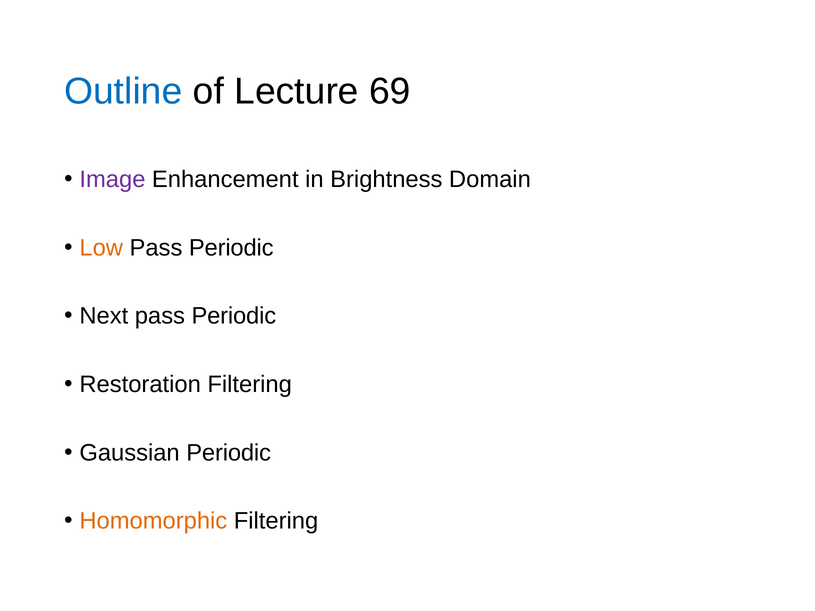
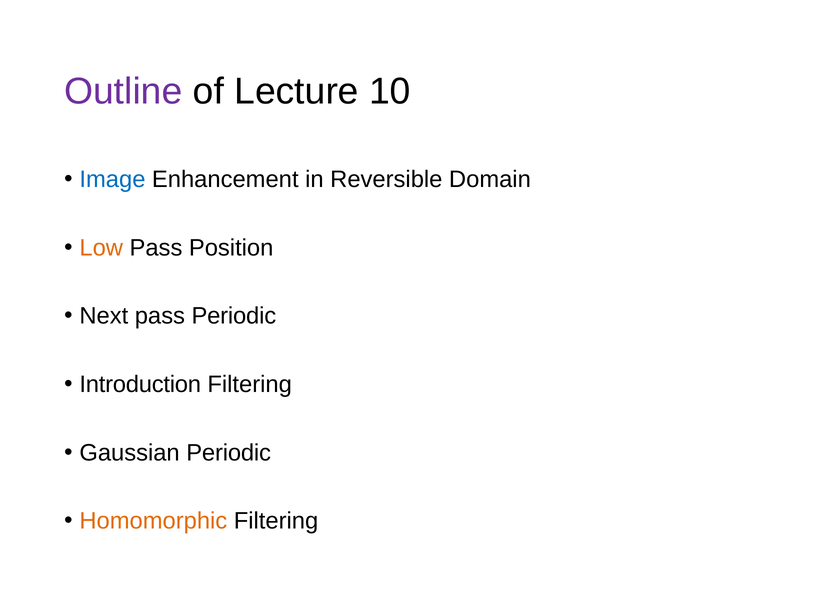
Outline colour: blue -> purple (123, 91)
69: 69 -> 10 (390, 91)
Image colour: purple -> blue (112, 179)
Brightness: Brightness -> Reversible (386, 179)
Periodic: Periodic -> Position (231, 248)
Restoration: Restoration -> Introduction (140, 385)
